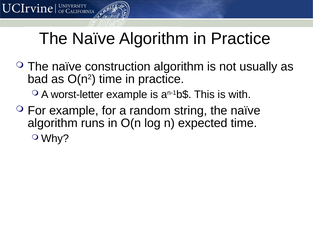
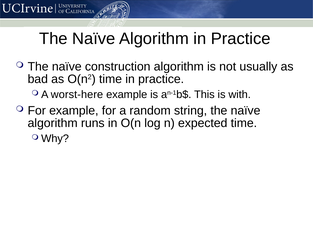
worst-letter: worst-letter -> worst-here (77, 95)
